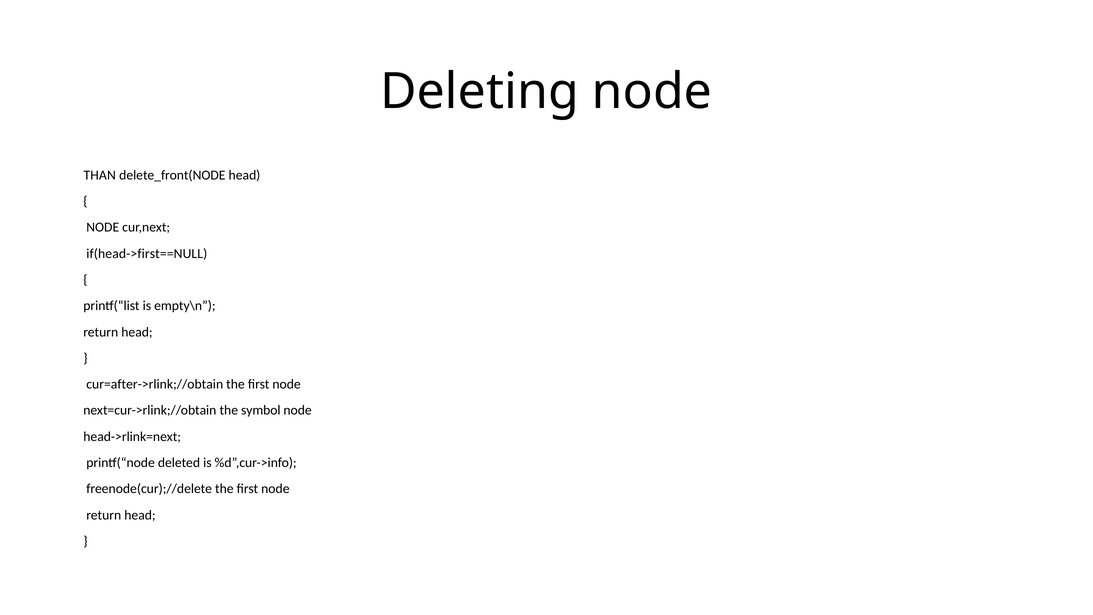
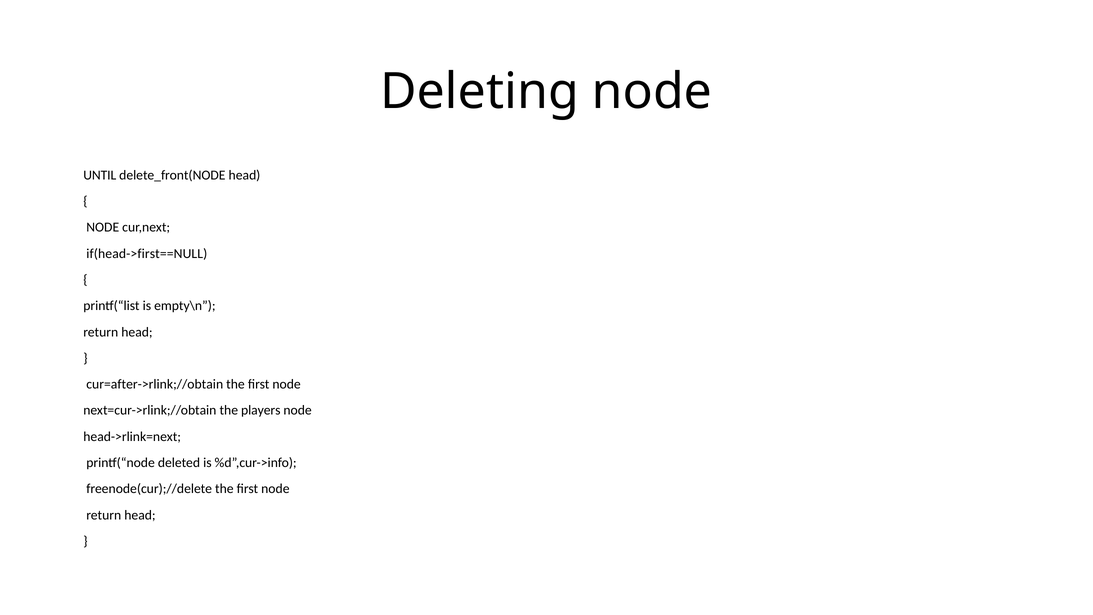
THAN: THAN -> UNTIL (100, 175)
symbol: symbol -> players (261, 410)
